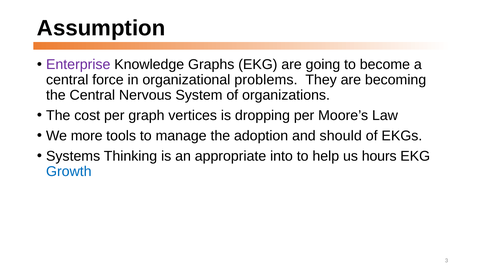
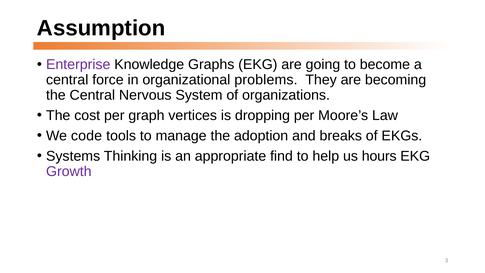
more: more -> code (87, 136)
should: should -> breaks (341, 136)
into: into -> find (281, 156)
Growth colour: blue -> purple (69, 171)
